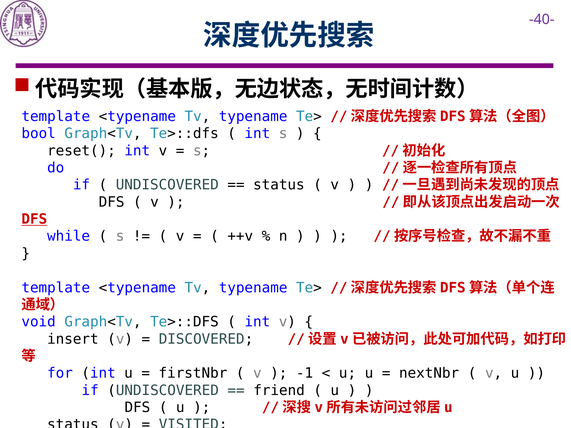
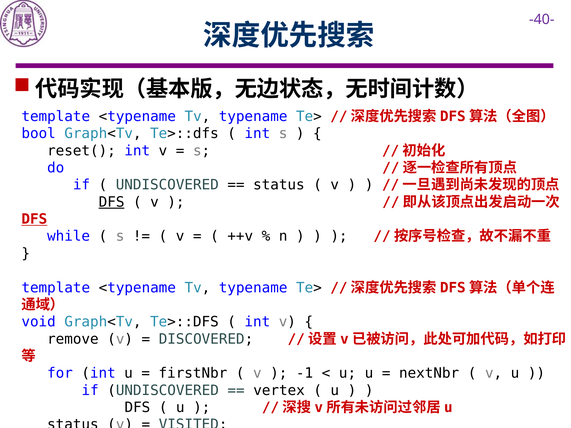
DFS underline: none -> present (112, 202)
insert: insert -> remove (73, 339)
friend: friend -> vertex (279, 391)
